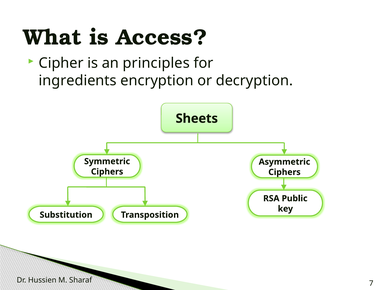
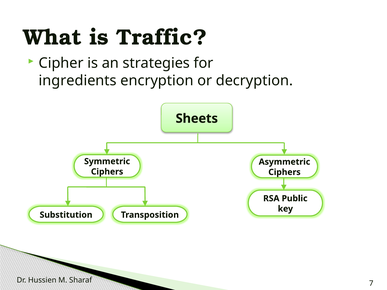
Access: Access -> Traffic (162, 37)
principles: principles -> strategies (156, 63)
